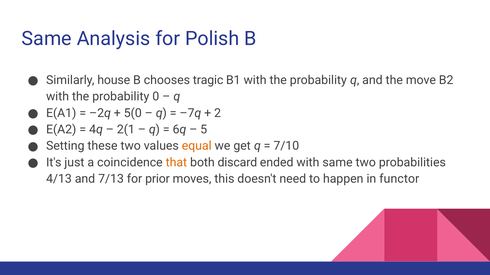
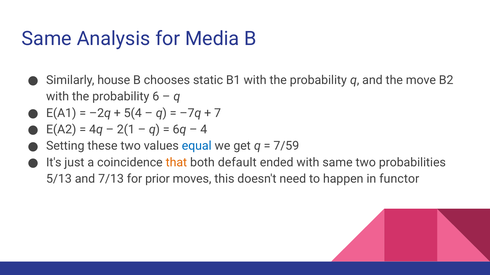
Polish: Polish -> Media (212, 39)
tragic: tragic -> static (208, 80)
0: 0 -> 6 (156, 97)
5(0: 5(0 -> 5(4 (133, 113)
2: 2 -> 7 (218, 113)
5: 5 -> 4 (204, 130)
equal colour: orange -> blue (197, 146)
7/10: 7/10 -> 7/59 (286, 146)
discard: discard -> default (237, 163)
4/13: 4/13 -> 5/13 (59, 179)
